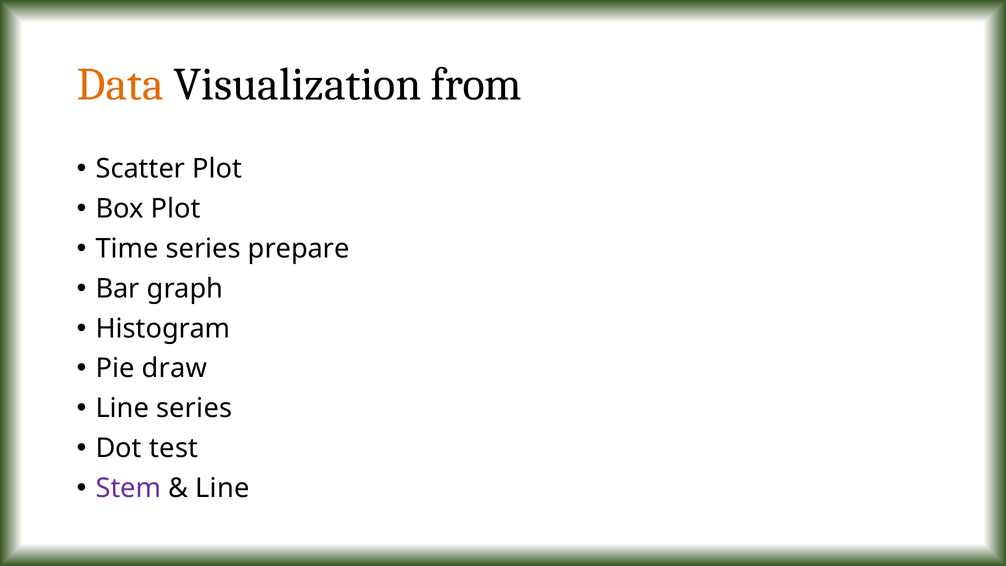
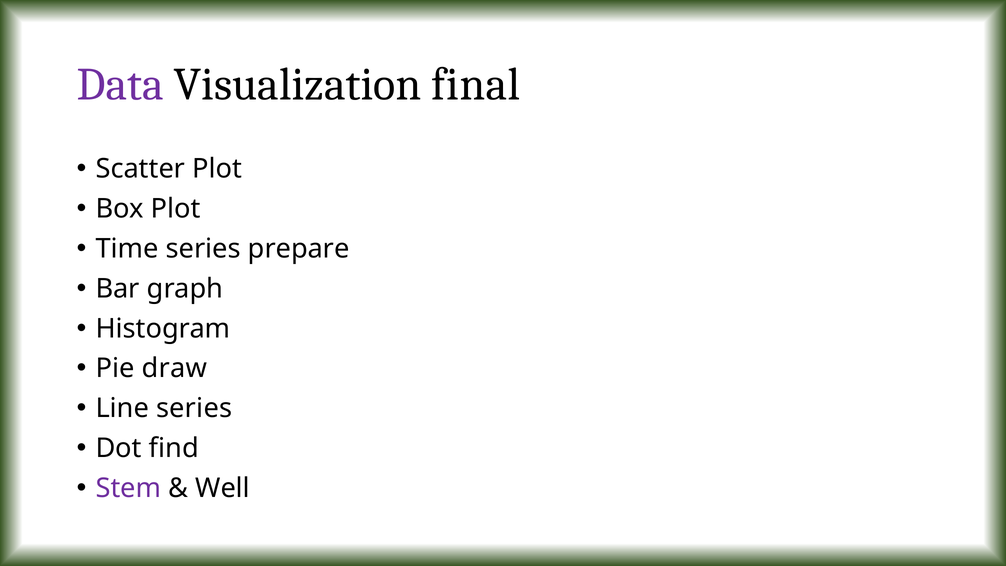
Data colour: orange -> purple (120, 85)
from: from -> final (476, 85)
test: test -> find (174, 448)
Line: Line -> Well (223, 488)
